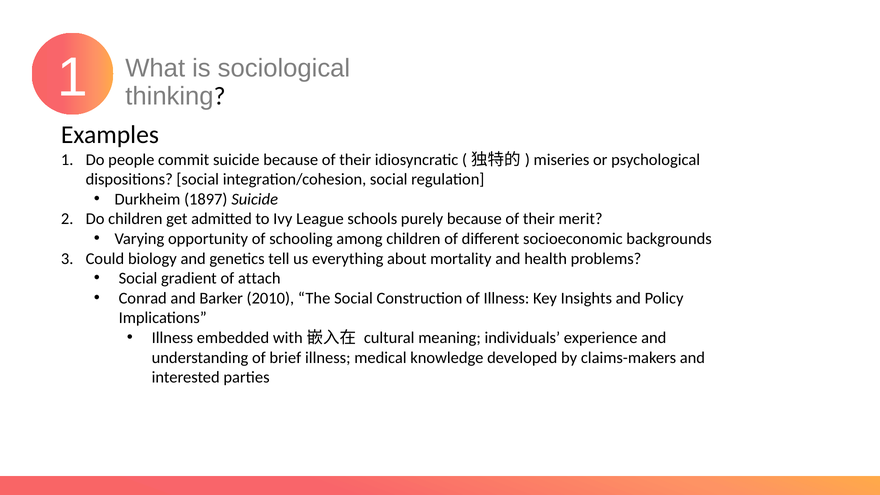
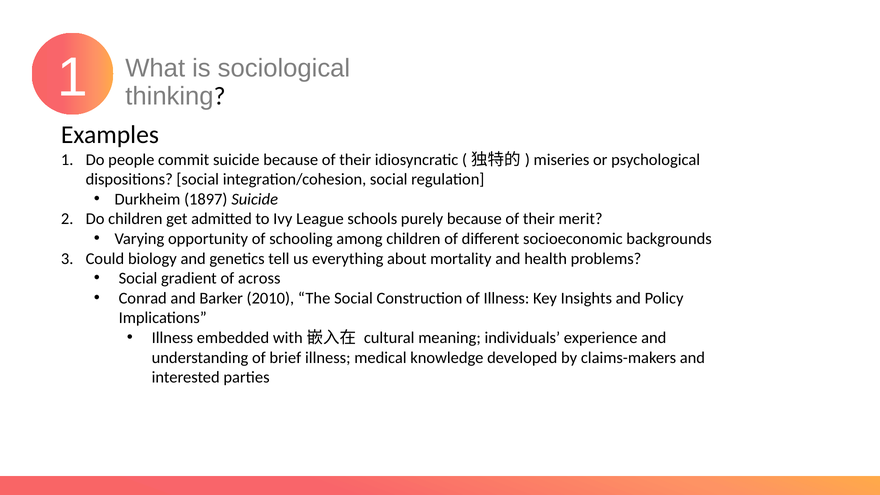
attach: attach -> across (259, 278)
